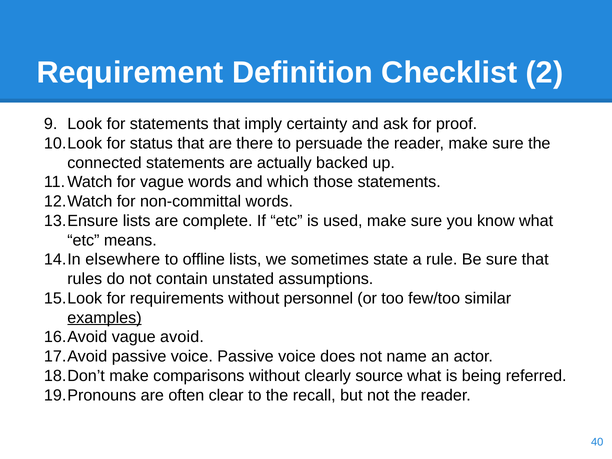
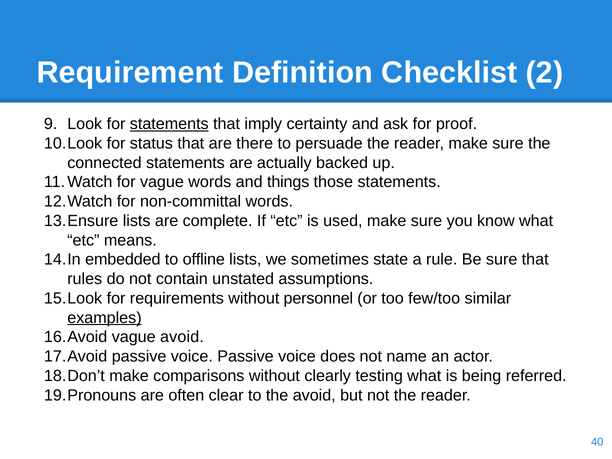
statements underline: none -> present (169, 124)
which: which -> things (288, 182)
elsewhere: elsewhere -> embedded (123, 260)
source: source -> testing (379, 376)
the recall: recall -> avoid (314, 395)
